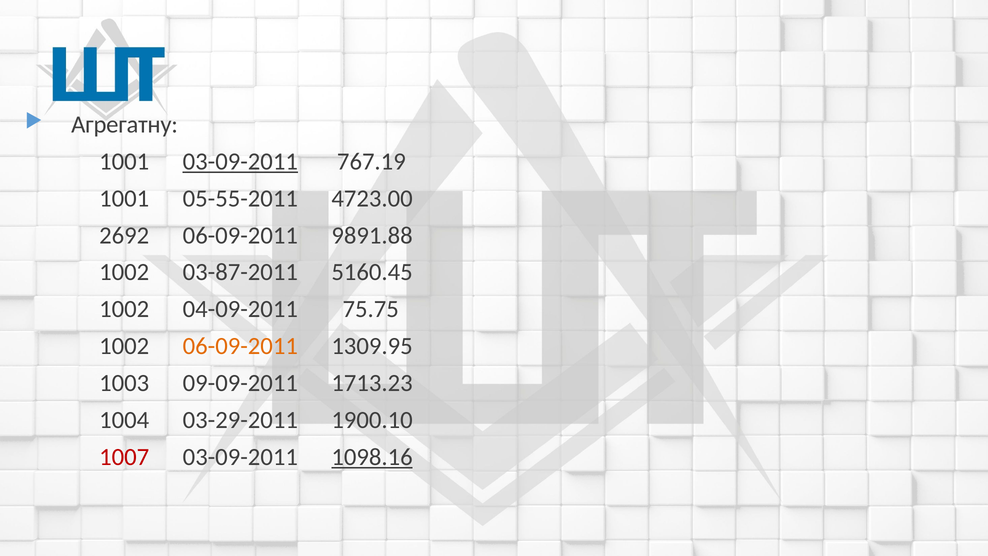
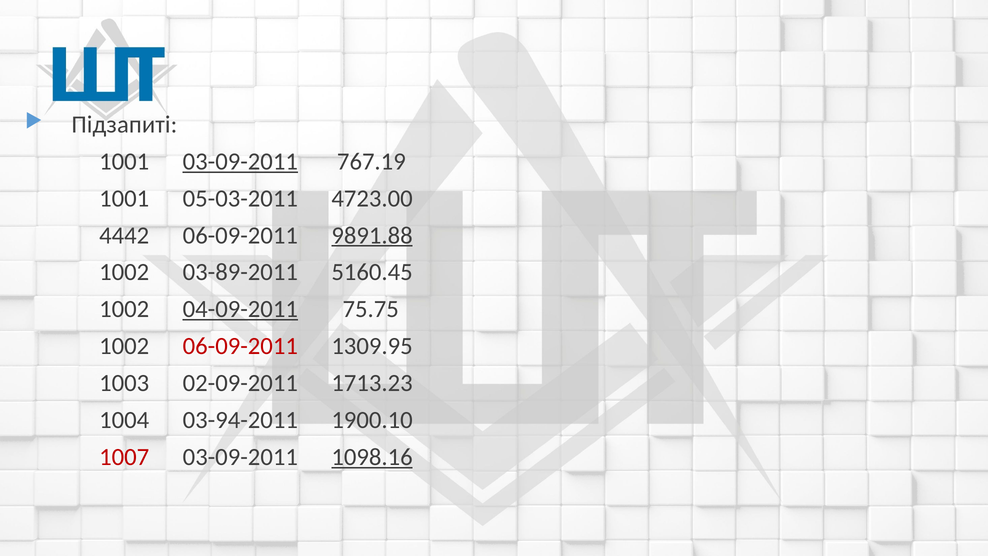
Агрегатну: Агрегатну -> Підзапиті (124, 124)
05-55-2011: 05-55-2011 -> 05-03-2011 (240, 198)
2692: 2692 -> 4442 (124, 235)
9891.88 underline: none -> present (372, 235)
03-87-2011: 03-87-2011 -> 03-89-2011 (240, 272)
04-09-2011 underline: none -> present (240, 309)
06-09-2011 colour: orange -> red (240, 346)
09-09-2011: 09-09-2011 -> 02-09-2011 (240, 383)
03-29-2011: 03-29-2011 -> 03-94-2011 (240, 420)
